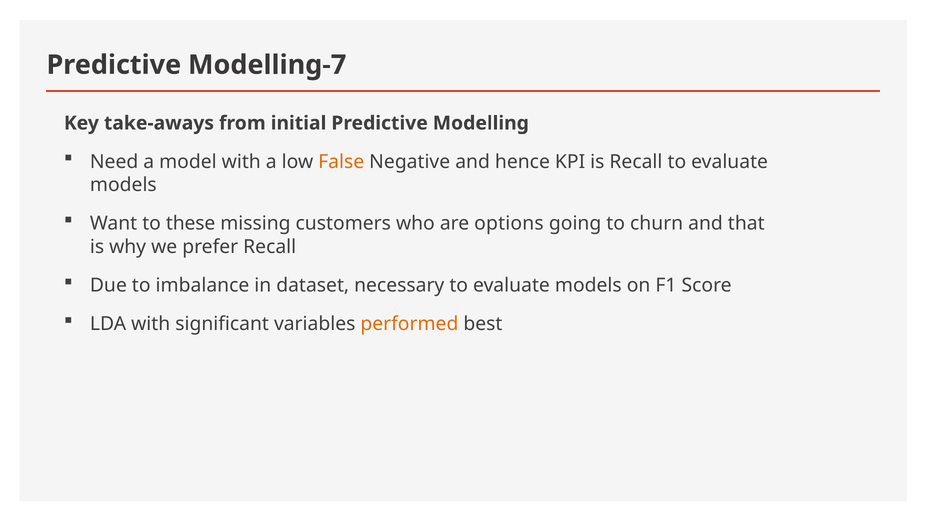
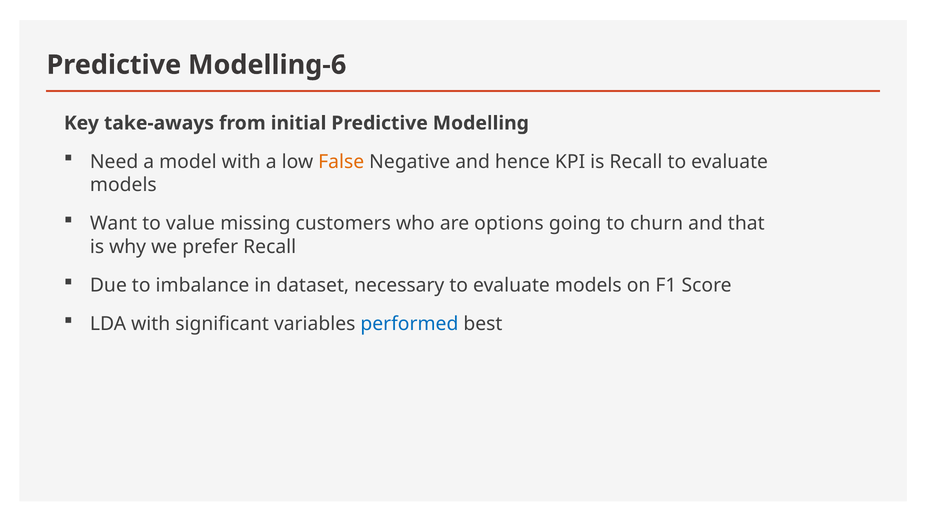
Modelling-7: Modelling-7 -> Modelling-6 (267, 65)
these: these -> value (190, 223)
performed colour: orange -> blue (409, 324)
